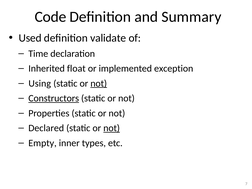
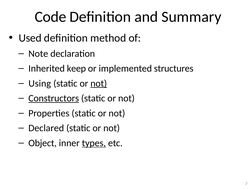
validate: validate -> method (108, 38)
Time: Time -> Note (38, 54)
float: float -> keep (76, 68)
exception: exception -> structures (174, 68)
not underline: present -> none (112, 128)
Empty: Empty -> Object (43, 143)
types underline: none -> present (94, 143)
